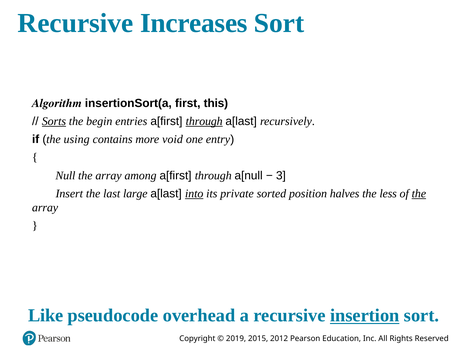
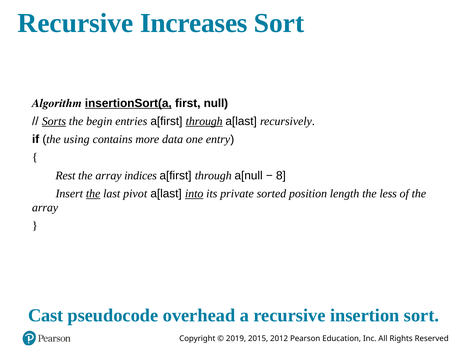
insertionSort(a underline: none -> present (128, 103)
this: this -> null (216, 103)
void: void -> data (173, 139)
Null: Null -> Rest (65, 176)
among: among -> indices (141, 176)
3: 3 -> 8 (281, 176)
the underline: none -> present (93, 194)
large: large -> pivot (135, 194)
halves: halves -> length (345, 194)
the underline: present -> none (419, 194)
Like: Like -> Cast (46, 316)
insertion underline: present -> none (365, 316)
